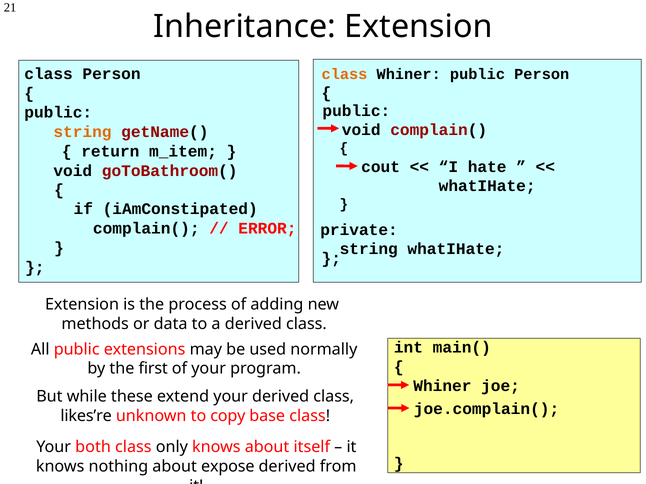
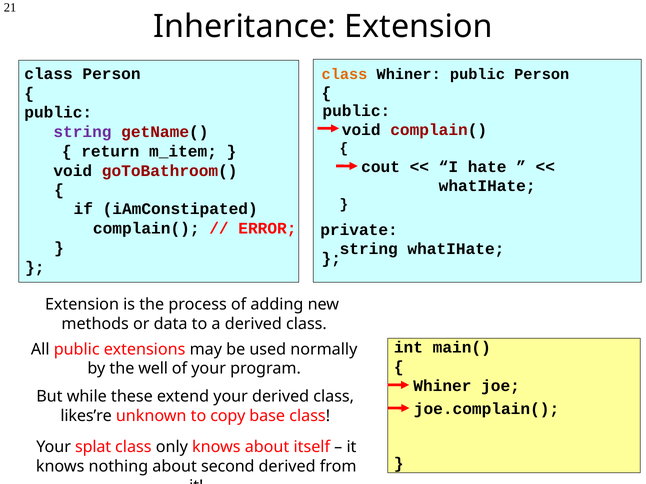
string colour: orange -> purple (82, 132)
first: first -> well (153, 369)
Your both: both -> splat (93, 447)
expose: expose -> second (228, 467)
